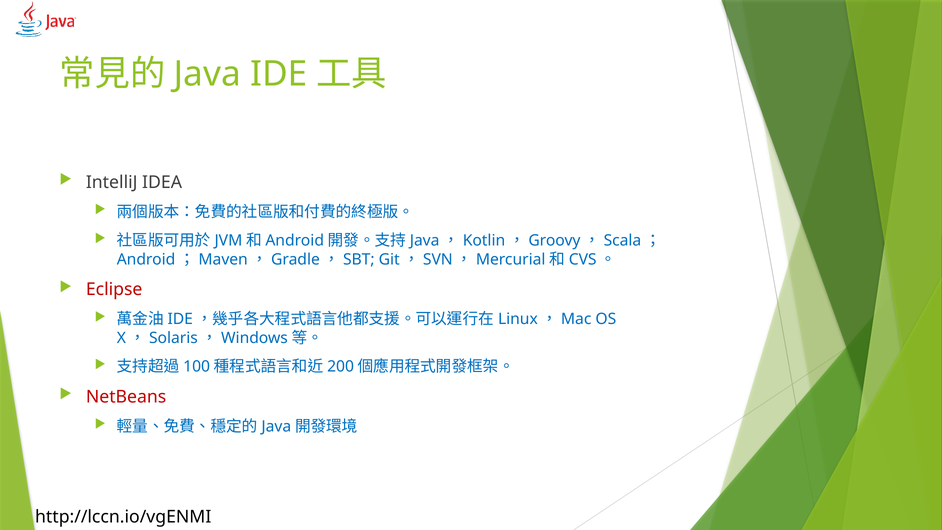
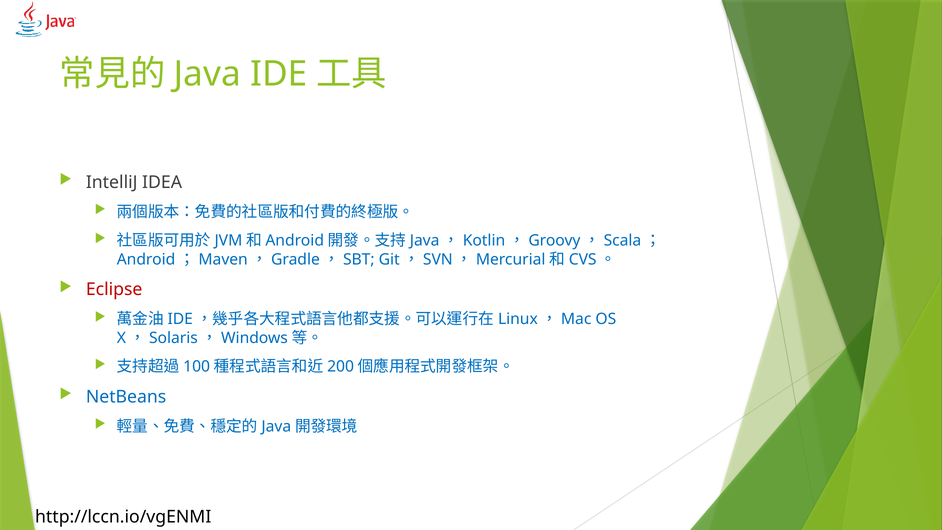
NetBeans colour: red -> blue (126, 397)
